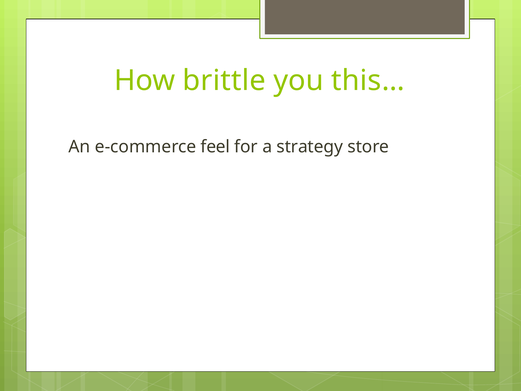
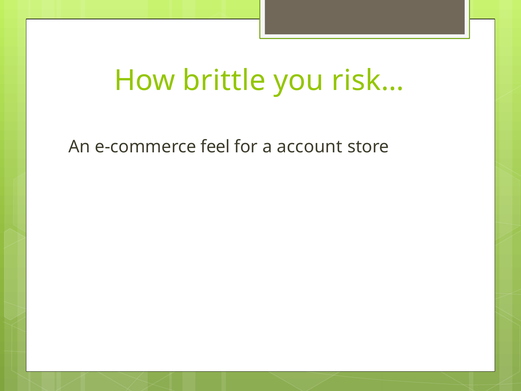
this…: this… -> risk… (368, 81)
strategy: strategy -> account (310, 147)
